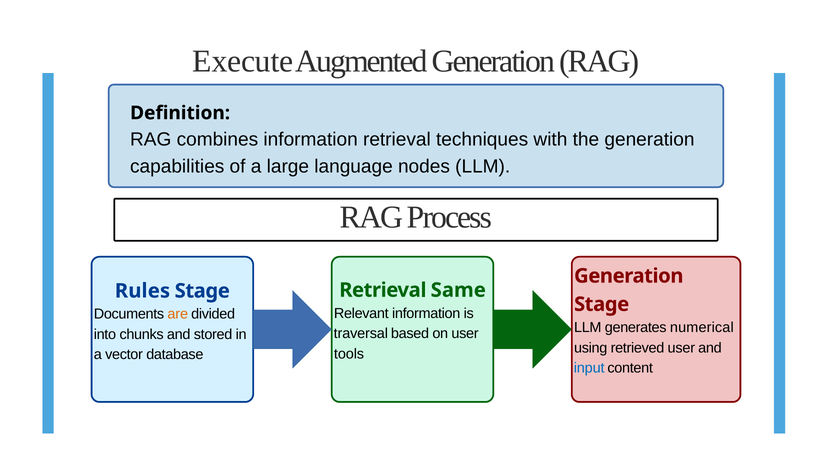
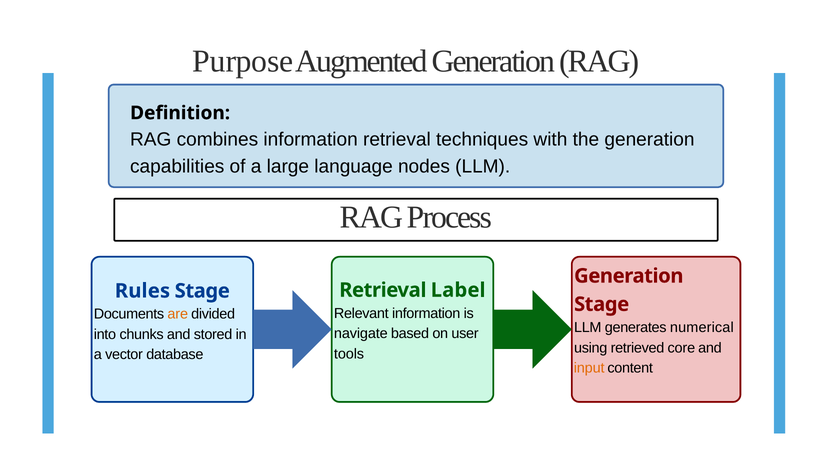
Execute: Execute -> Purpose (243, 61)
Same: Same -> Label (458, 290)
traversal: traversal -> navigate (361, 334)
retrieved user: user -> core (681, 348)
input colour: blue -> orange (589, 368)
